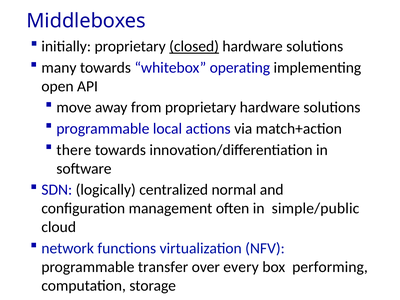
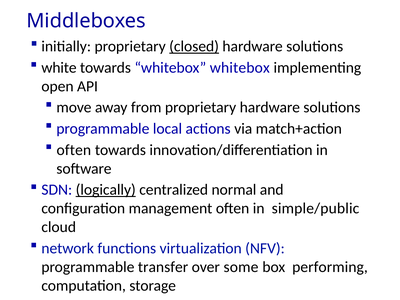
many: many -> white (59, 68)
whitebox operating: operating -> whitebox (240, 68)
there: there -> often (74, 150)
logically underline: none -> present (106, 190)
every: every -> some (241, 267)
